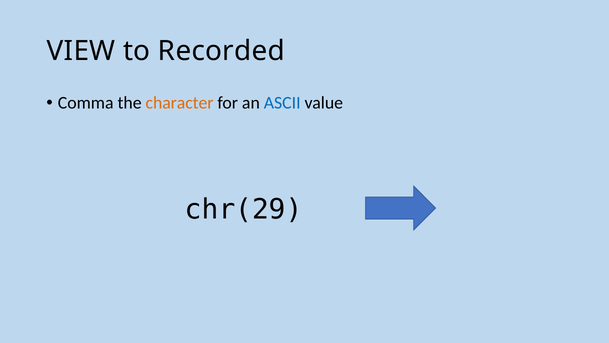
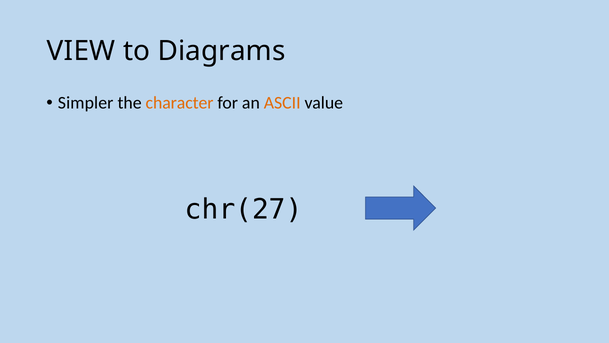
Recorded: Recorded -> Diagrams (221, 51)
Comma: Comma -> Simpler (86, 103)
ASCII colour: blue -> orange (282, 103)
chr(29: chr(29 -> chr(27 (244, 209)
